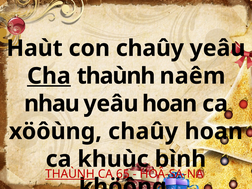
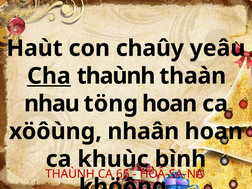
naêm: naêm -> thaàn (193, 76)
nhau yeâu: yeâu -> töng (111, 104)
xöôùng chaûy: chaûy -> nhaân (143, 131)
THAÙNH underline: present -> none (70, 174)
